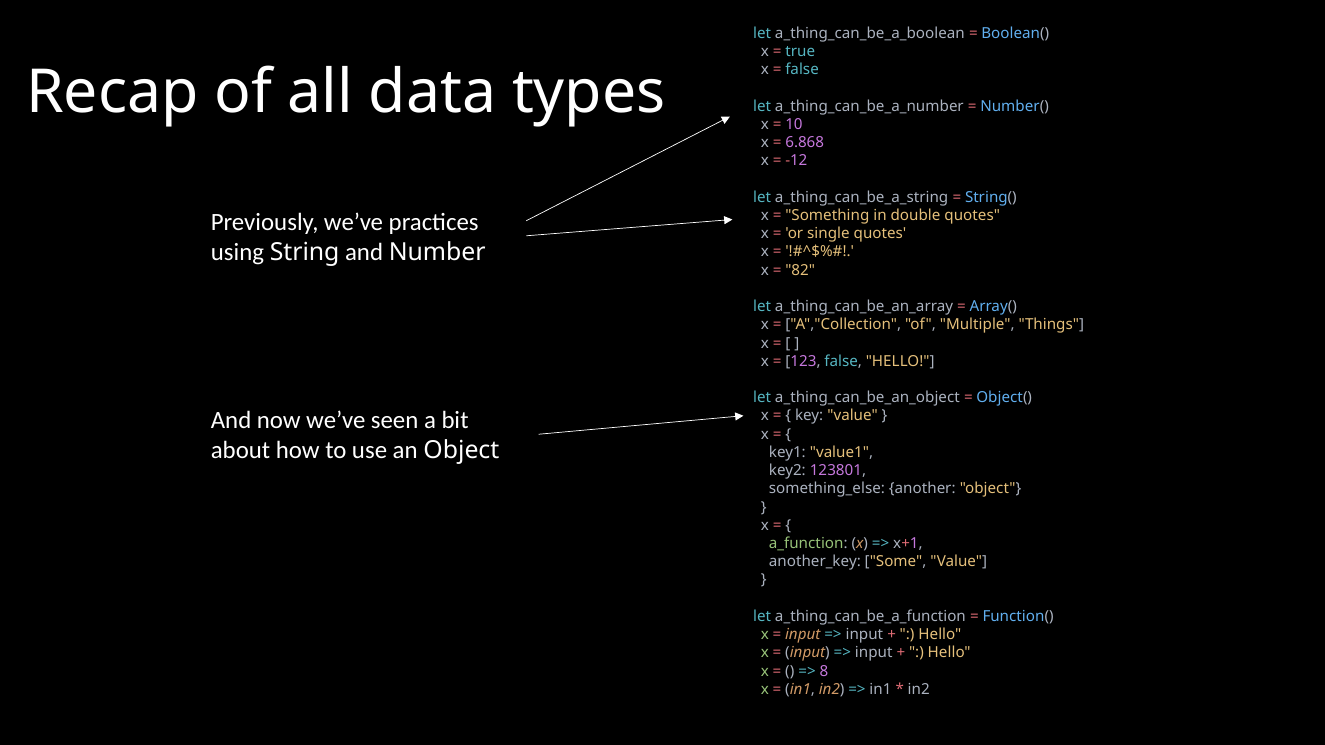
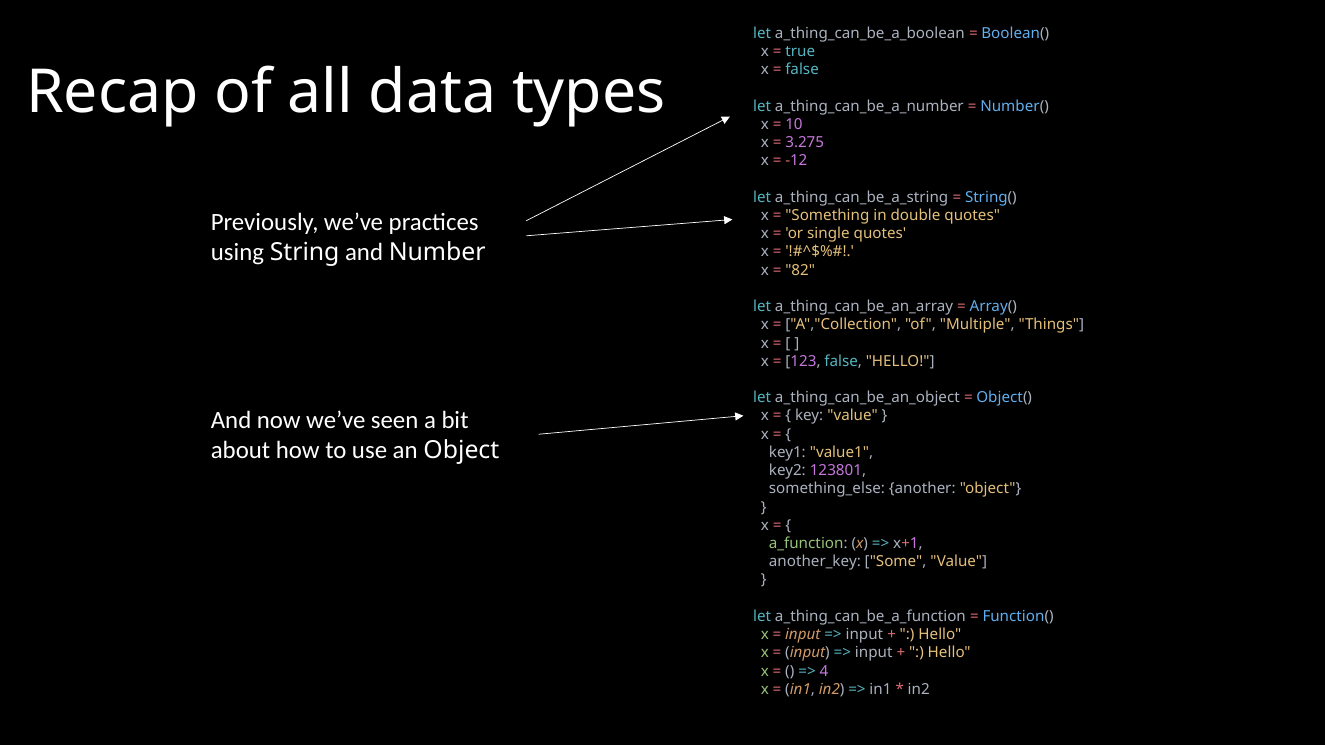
6.868: 6.868 -> 3.275 (805, 143)
8: 8 -> 4 (824, 671)
